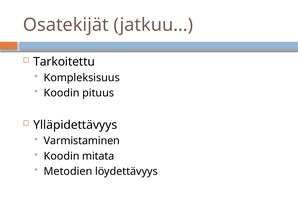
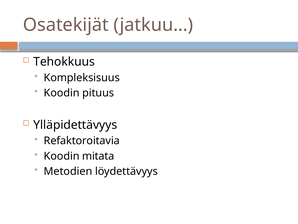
Tarkoitettu: Tarkoitettu -> Tehokkuus (64, 62)
Varmistaminen: Varmistaminen -> Refaktoroitavia (82, 141)
